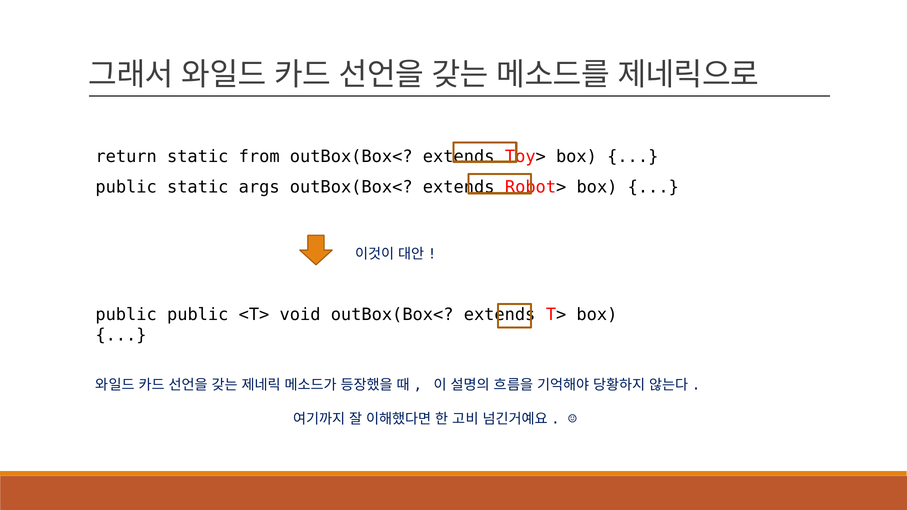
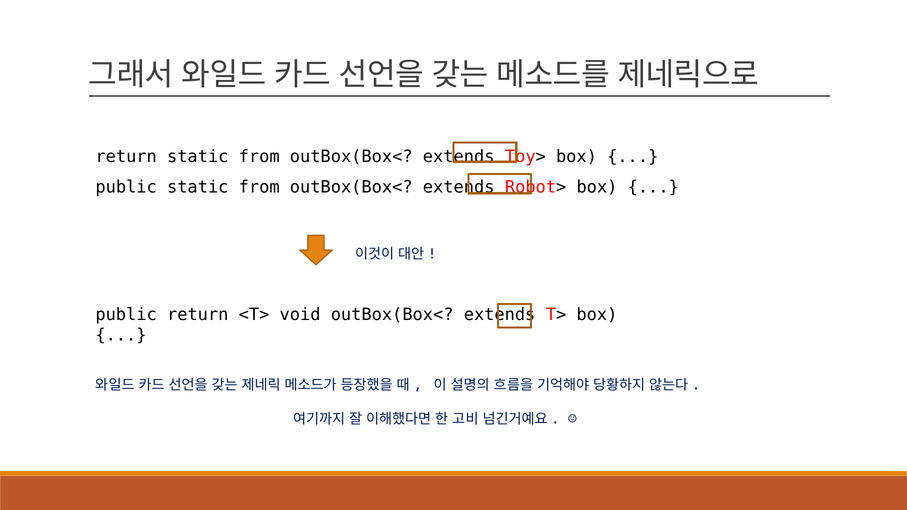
public static args: args -> from (259, 187)
public public: public -> return (198, 315)
